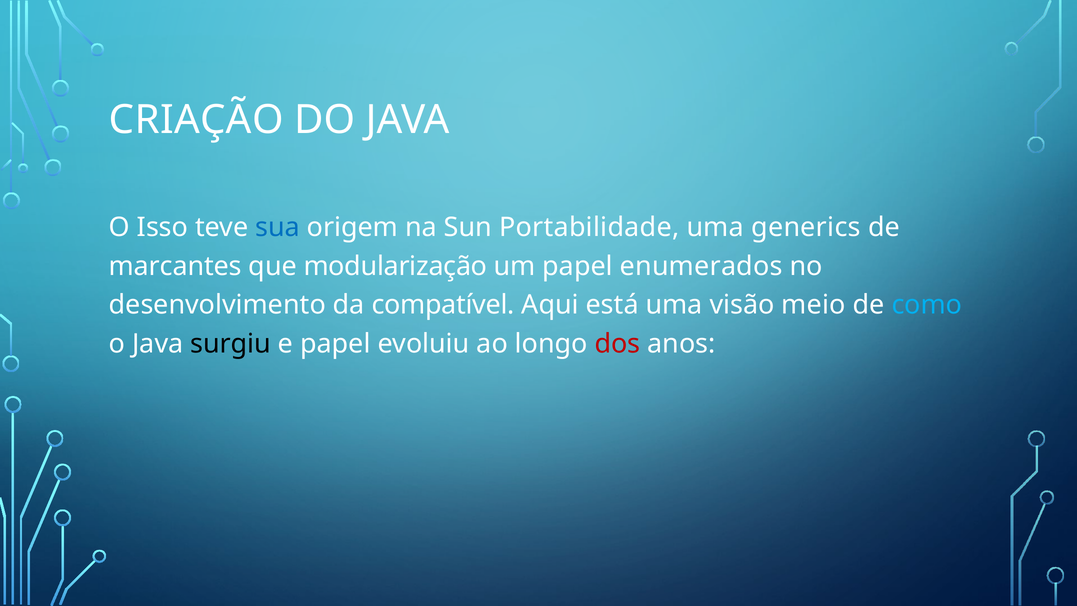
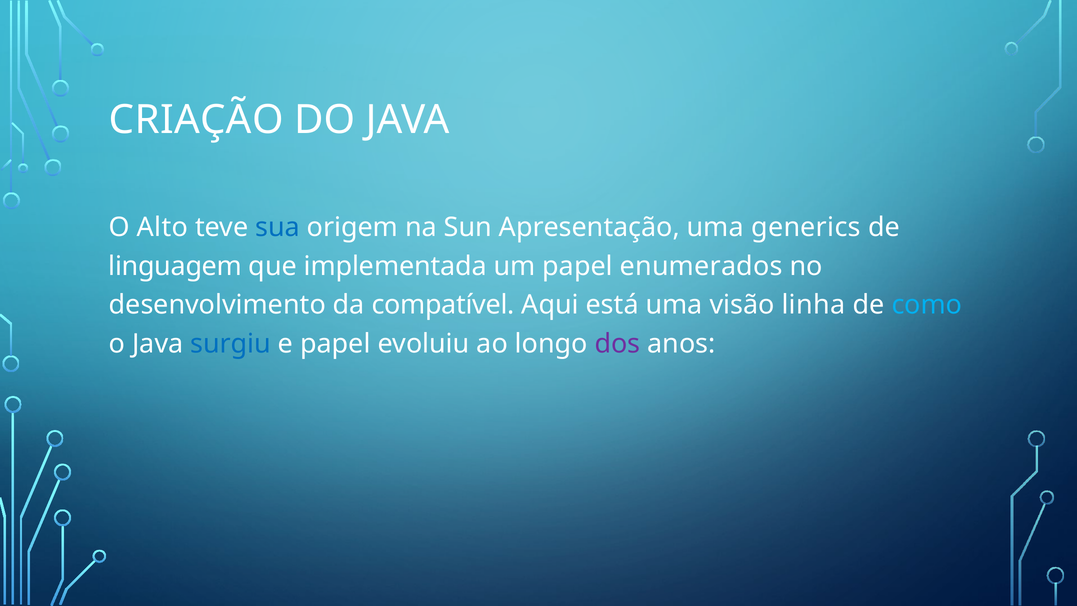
Isso: Isso -> Alto (162, 227)
Portabilidade: Portabilidade -> Apresentação (589, 227)
marcantes: marcantes -> linguagem (175, 266)
modularização: modularização -> implementada (395, 266)
meio: meio -> linha (813, 305)
surgiu colour: black -> blue (231, 344)
dos colour: red -> purple (617, 344)
